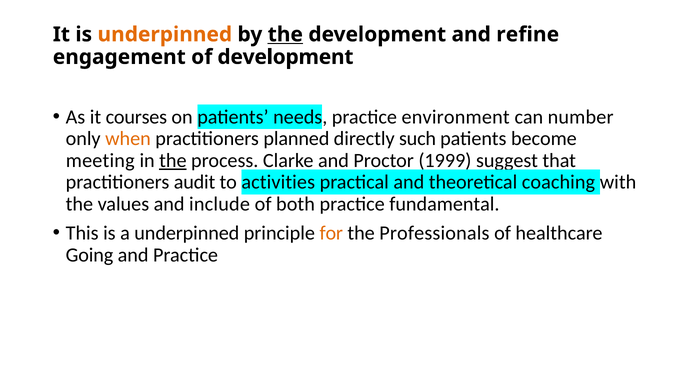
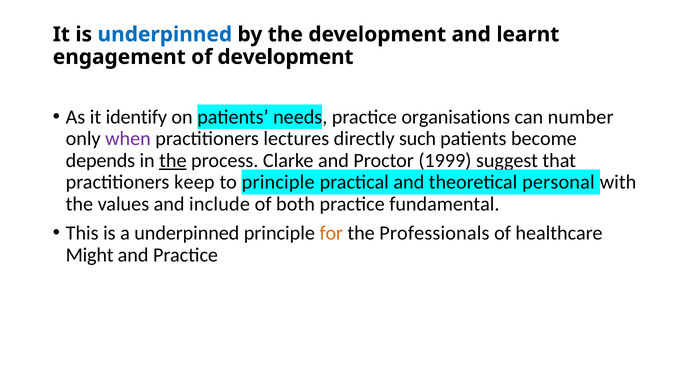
underpinned colour: orange -> blue (165, 34)
the underline: present -> none (285, 34)
refine: refine -> learnt (528, 34)
courses: courses -> identify (136, 117)
environment: environment -> organisations (456, 117)
when colour: orange -> purple (128, 139)
planned: planned -> lectures (296, 139)
meeting: meeting -> depends (100, 161)
audit: audit -> keep (194, 182)
to activities: activities -> principle (278, 182)
coaching: coaching -> personal (558, 182)
Going: Going -> Might (90, 255)
